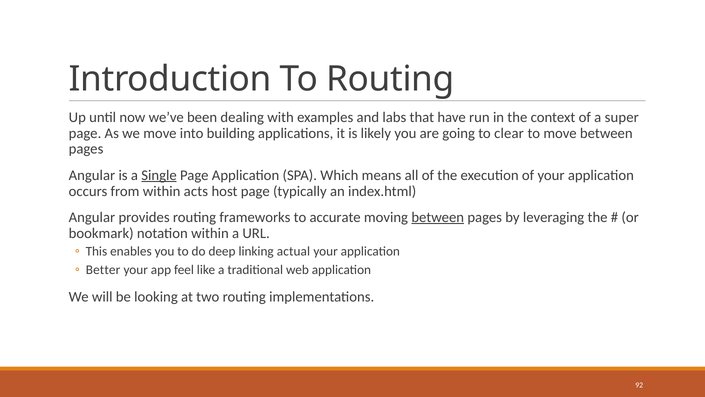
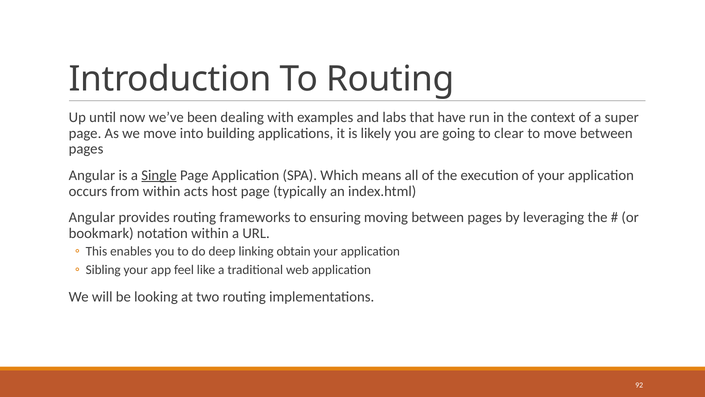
accurate: accurate -> ensuring (335, 217)
between underline: present -> none (438, 217)
actual: actual -> obtain (294, 251)
Better: Better -> Sibling (103, 270)
